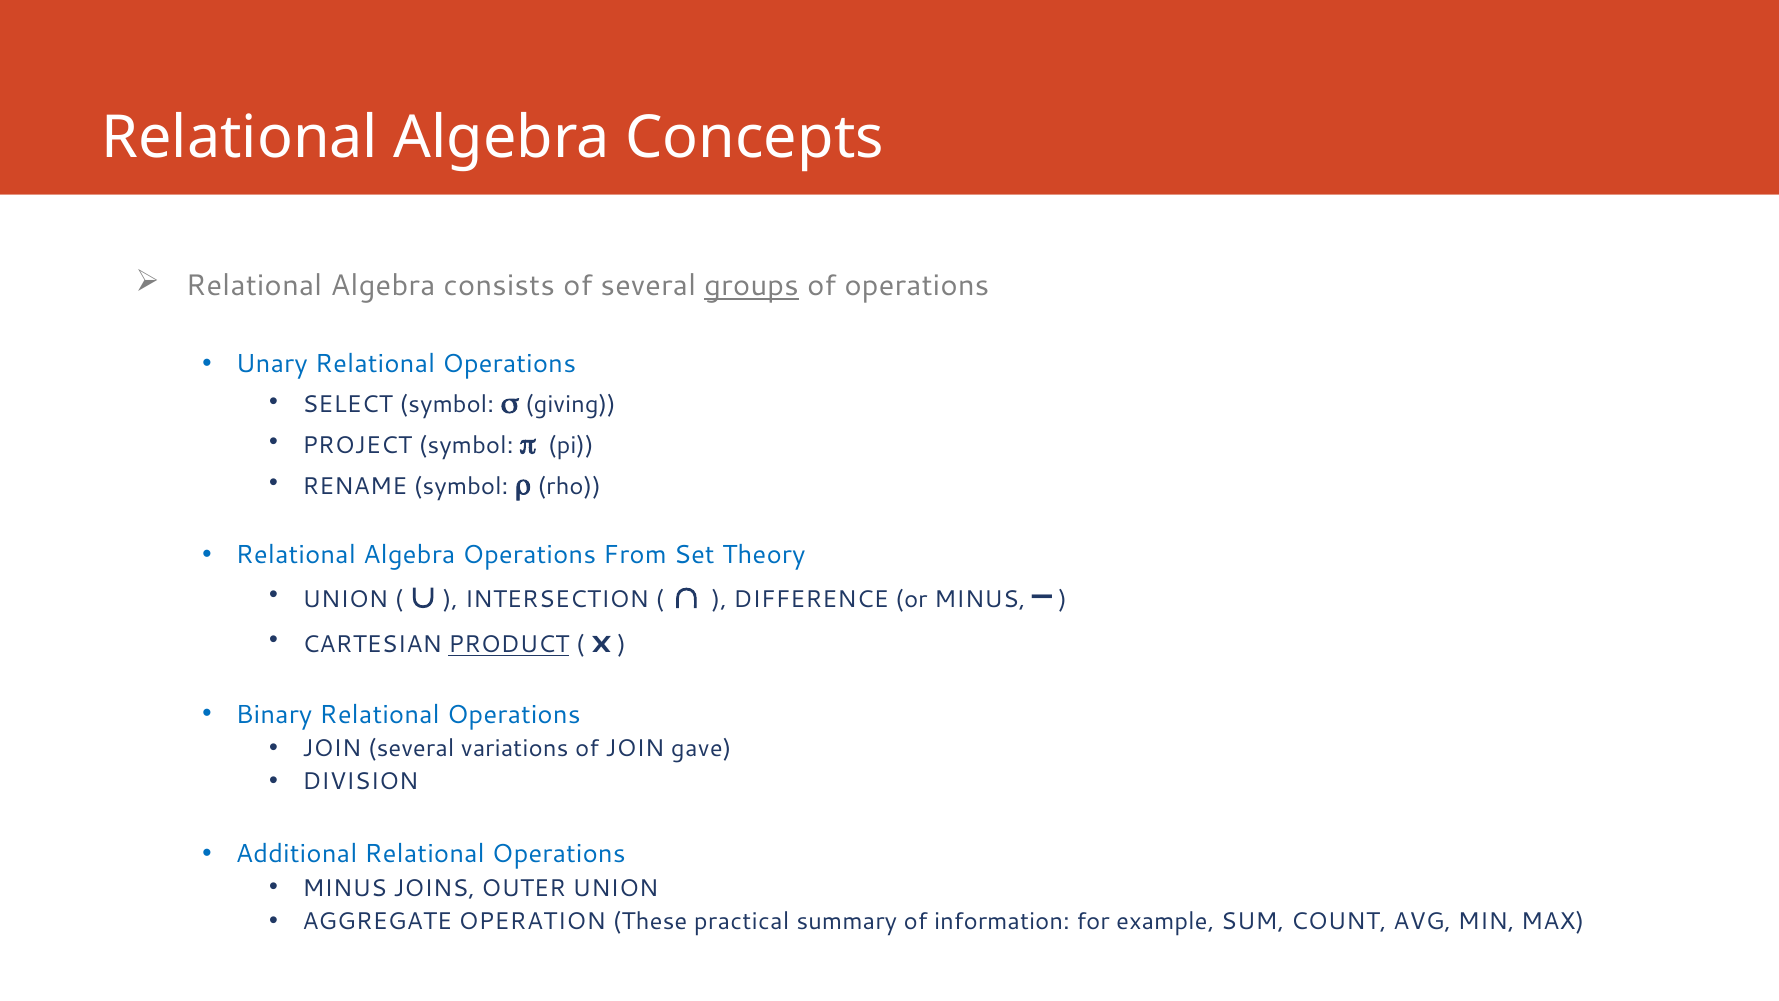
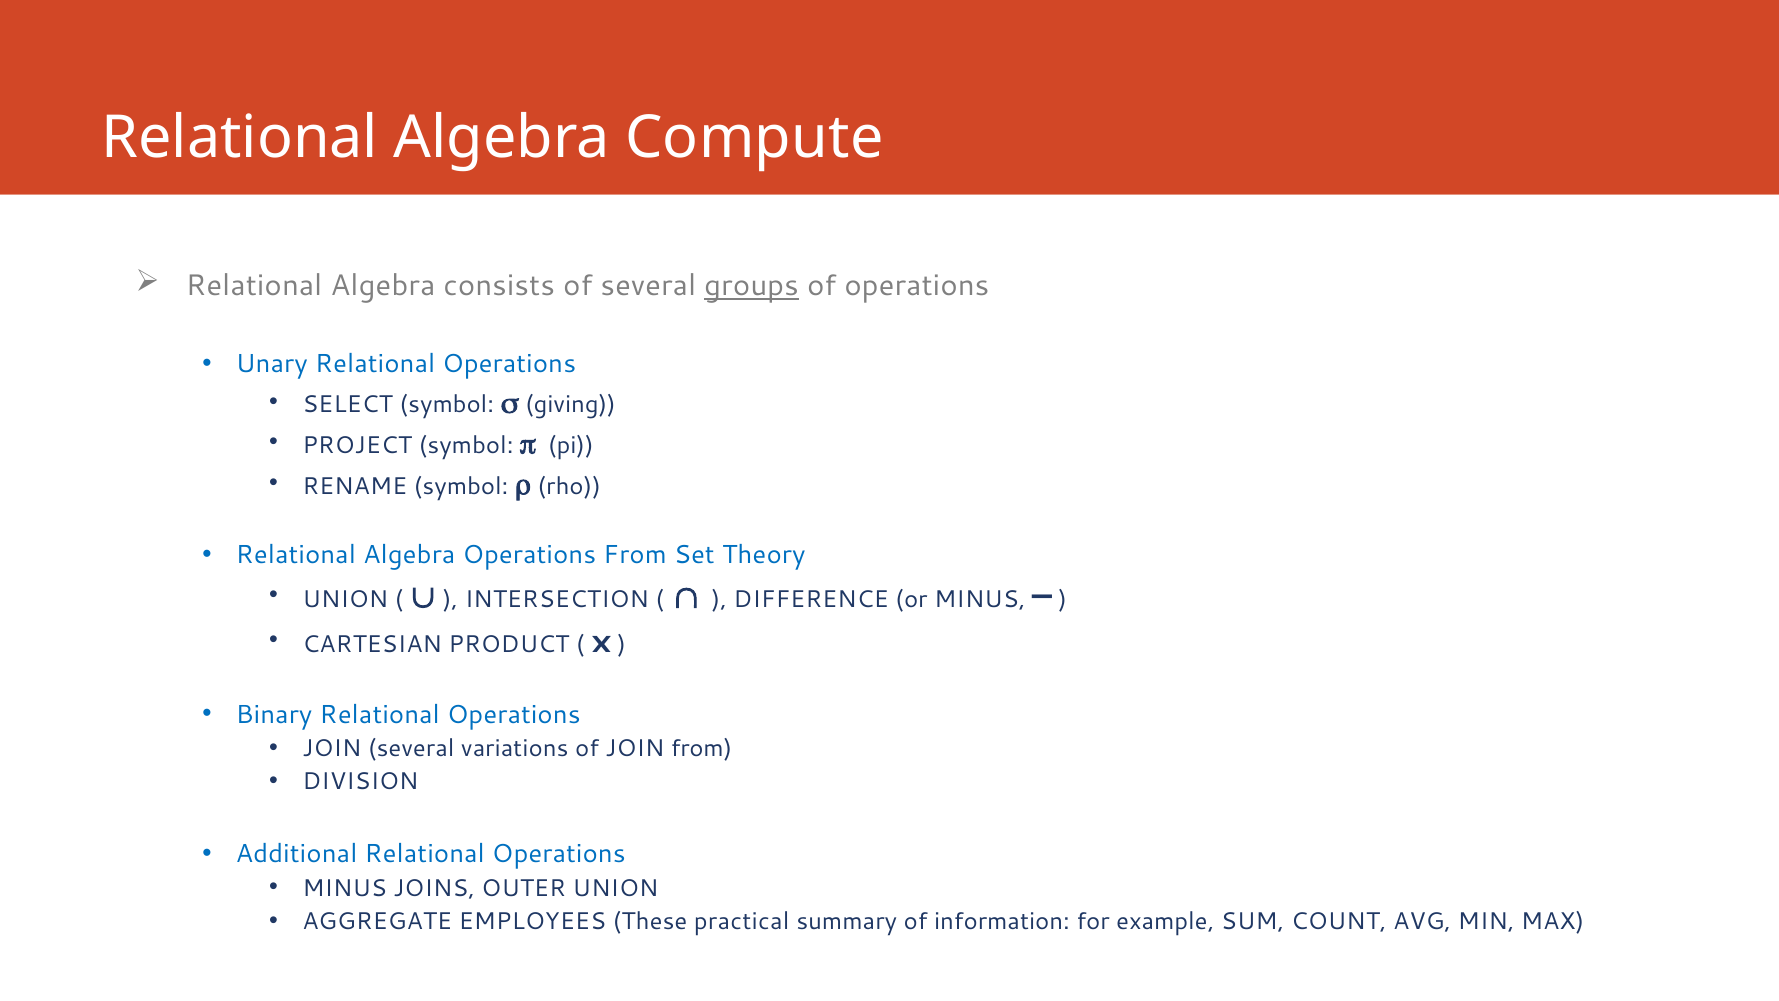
Concepts: Concepts -> Compute (754, 138)
PRODUCT underline: present -> none (509, 645)
JOIN gave: gave -> from (702, 748)
OPERATION: OPERATION -> EMPLOYEES (532, 921)
